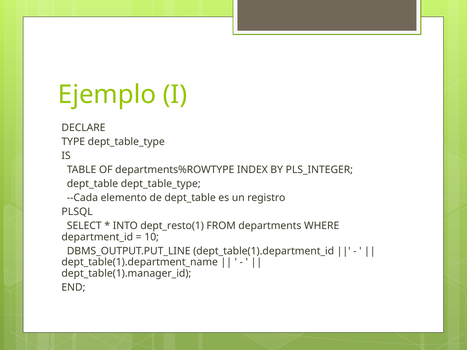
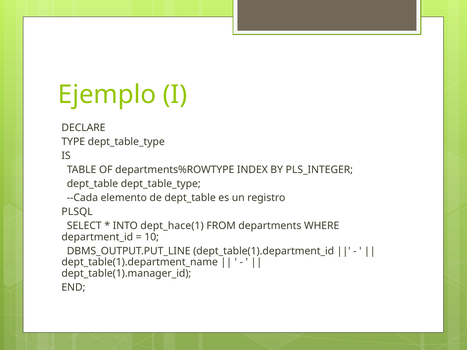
dept_resto(1: dept_resto(1 -> dept_hace(1 (172, 226)
